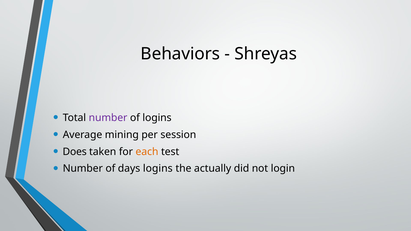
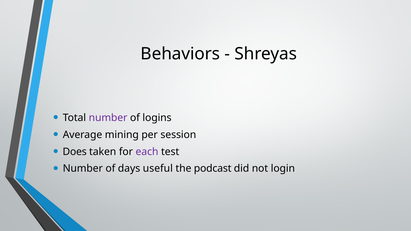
each colour: orange -> purple (147, 152)
days logins: logins -> useful (158, 169)
actually: actually -> podcast (213, 169)
